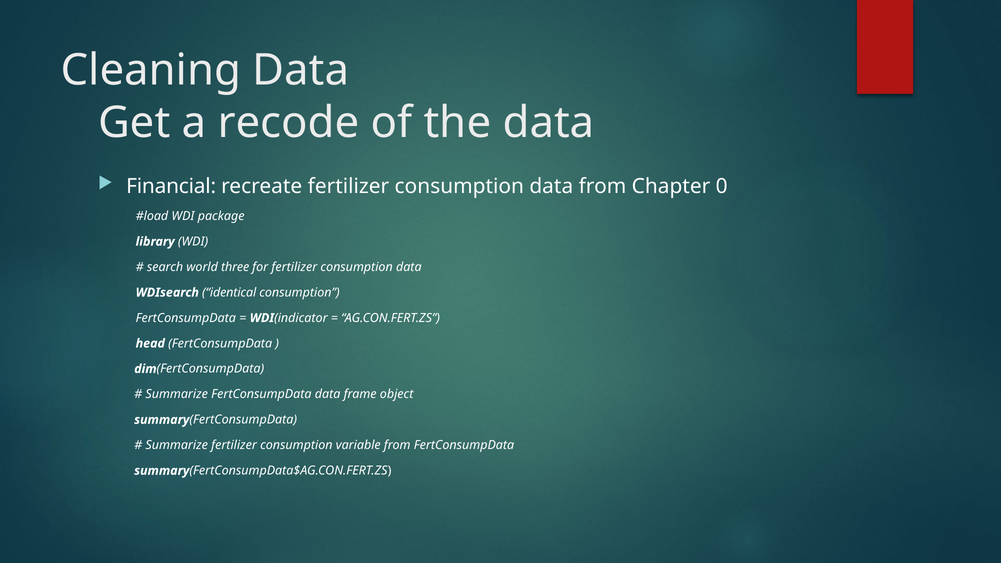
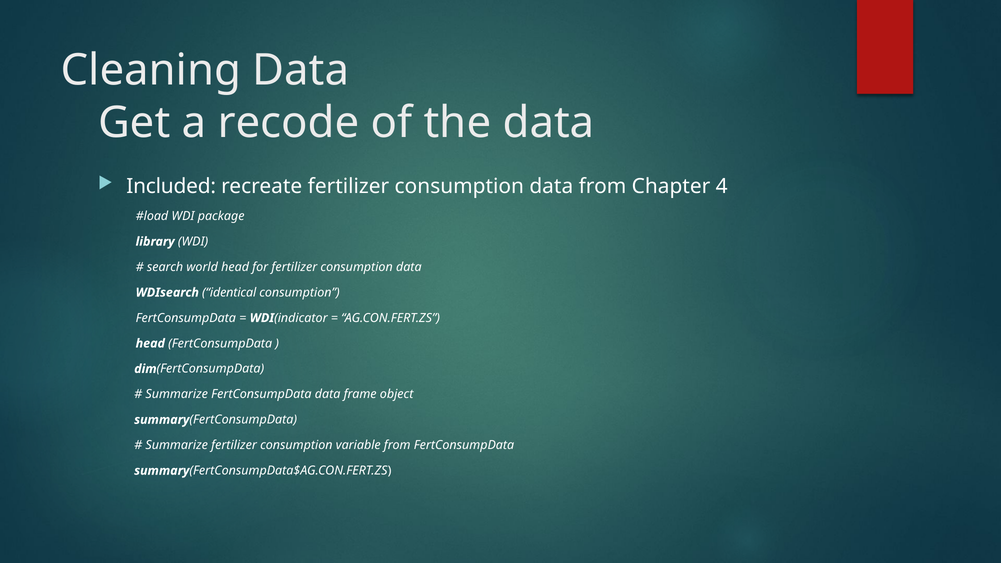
Financial: Financial -> Included (171, 186)
0: 0 -> 4 (722, 186)
world three: three -> head (235, 267)
